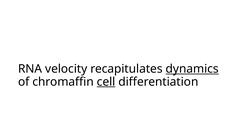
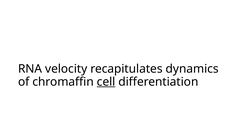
dynamics underline: present -> none (192, 69)
